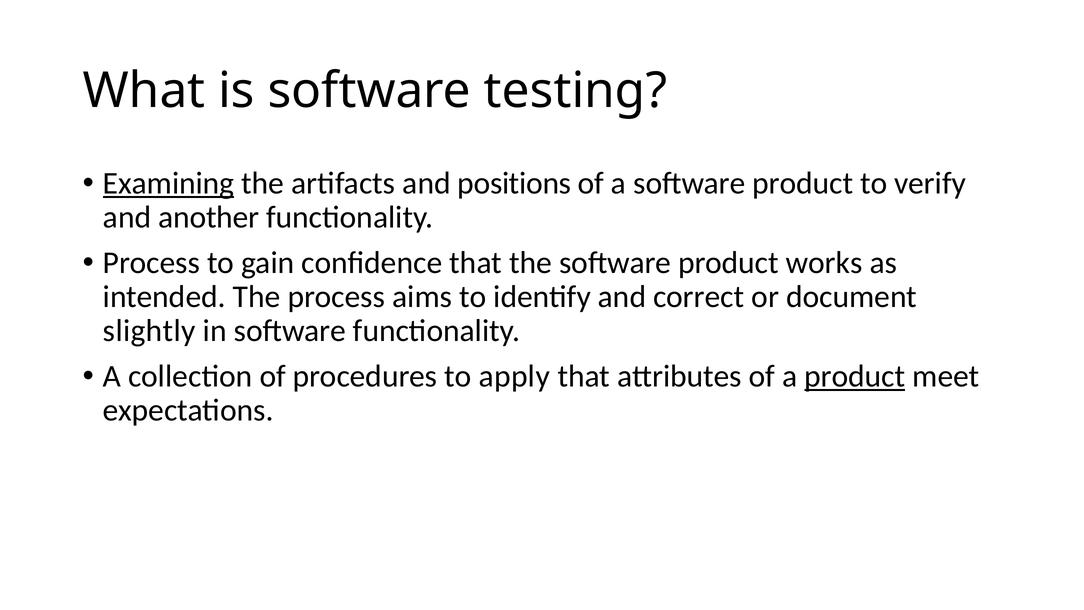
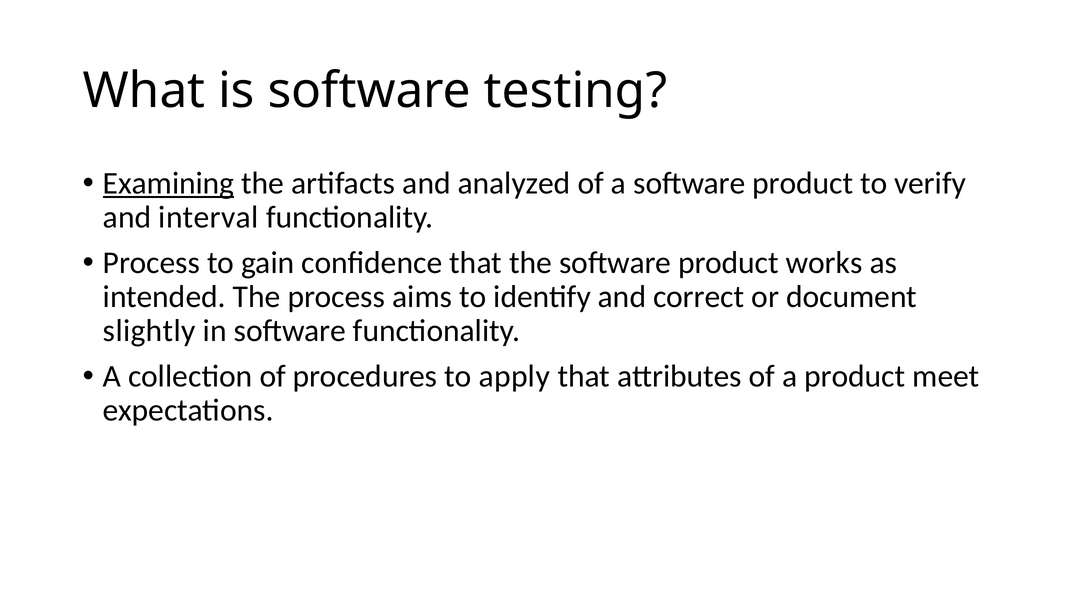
positions: positions -> analyzed (514, 183)
another: another -> interval (208, 217)
product underline: present -> none (855, 376)
